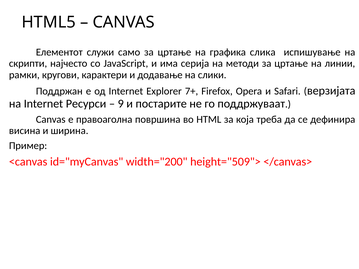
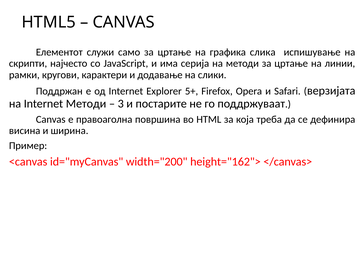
7+: 7+ -> 5+ (192, 91)
Internet Ресурси: Ресурси -> Методи (86, 104)
9: 9 -> 3 (121, 104)
height="509">: height="509"> -> height="162"> (225, 162)
